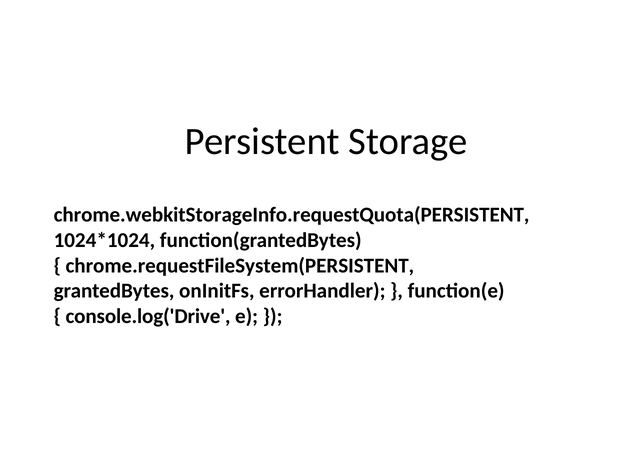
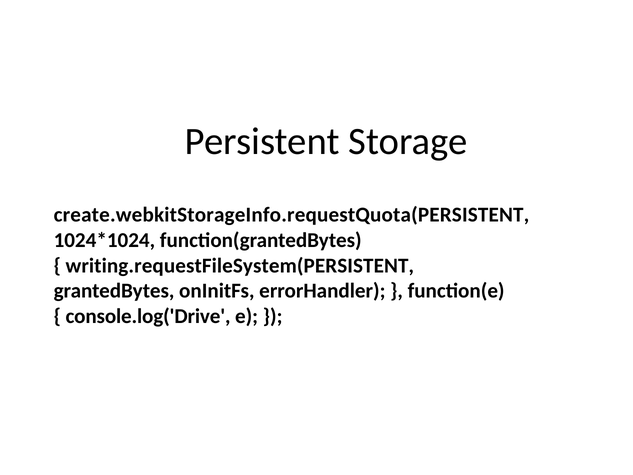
chrome.webkitStorageInfo.requestQuota(PERSISTENT: chrome.webkitStorageInfo.requestQuota(PERSISTENT -> create.webkitStorageInfo.requestQuota(PERSISTENT (291, 215)
chrome.requestFileSystem(PERSISTENT: chrome.requestFileSystem(PERSISTENT -> writing.requestFileSystem(PERSISTENT (240, 265)
